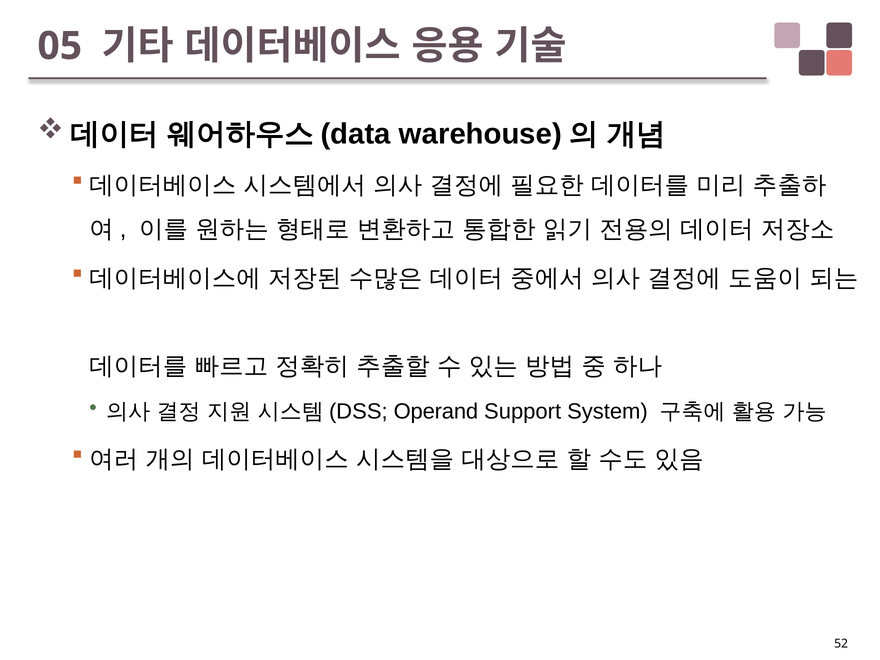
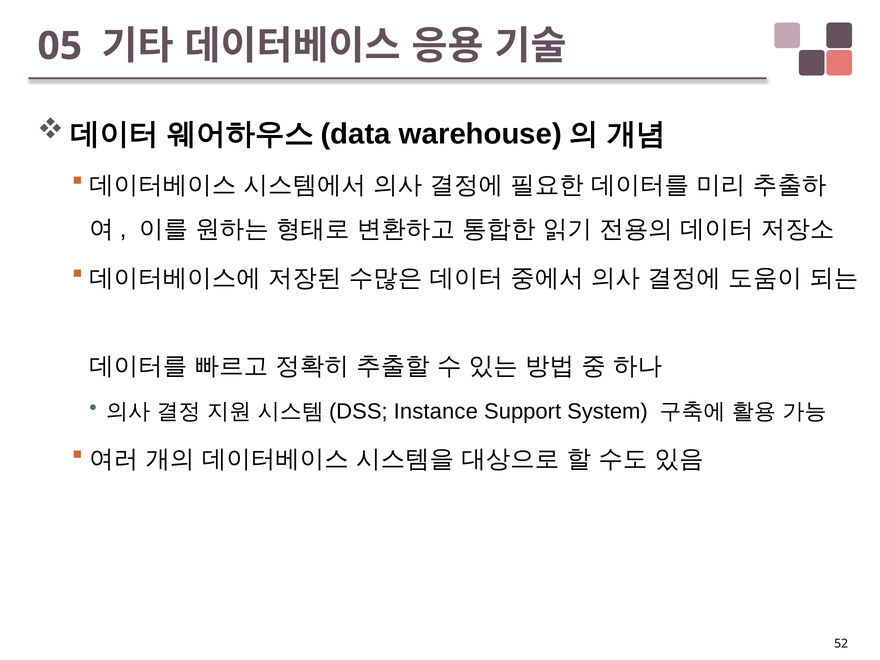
Operand: Operand -> Instance (436, 411)
